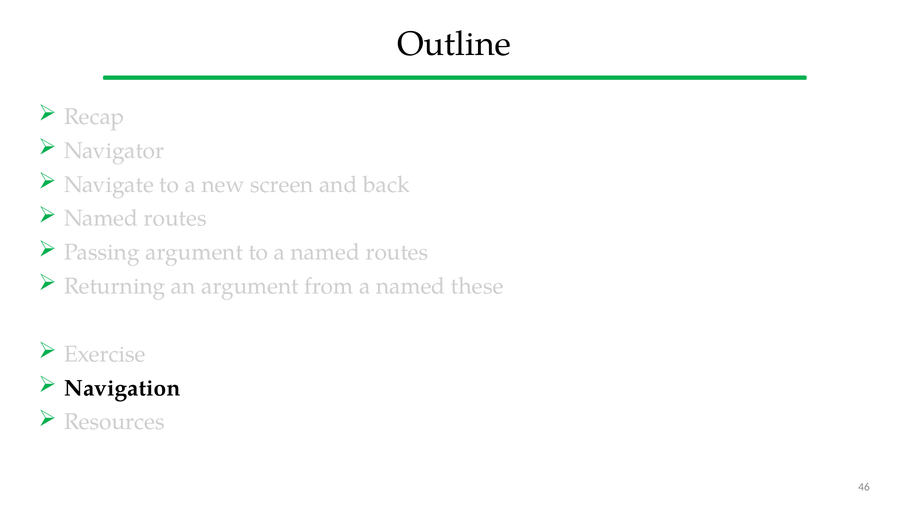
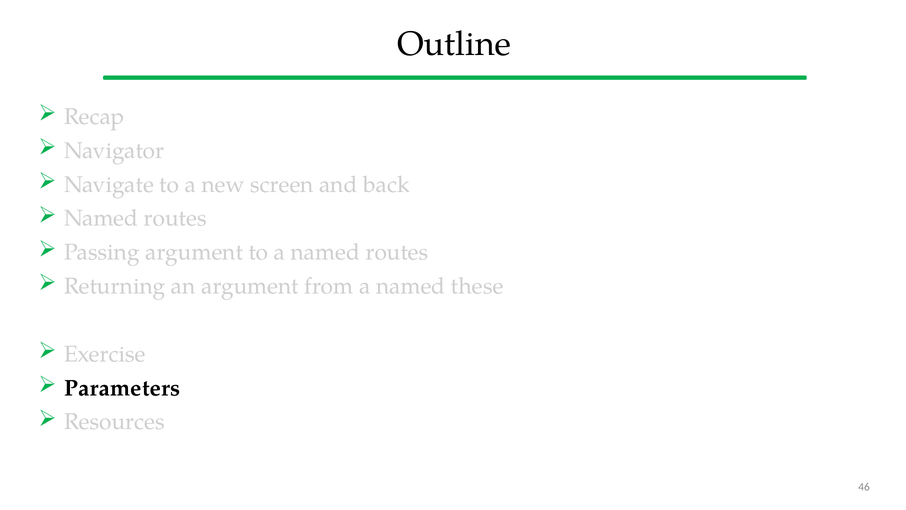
Navigation: Navigation -> Parameters (122, 388)
